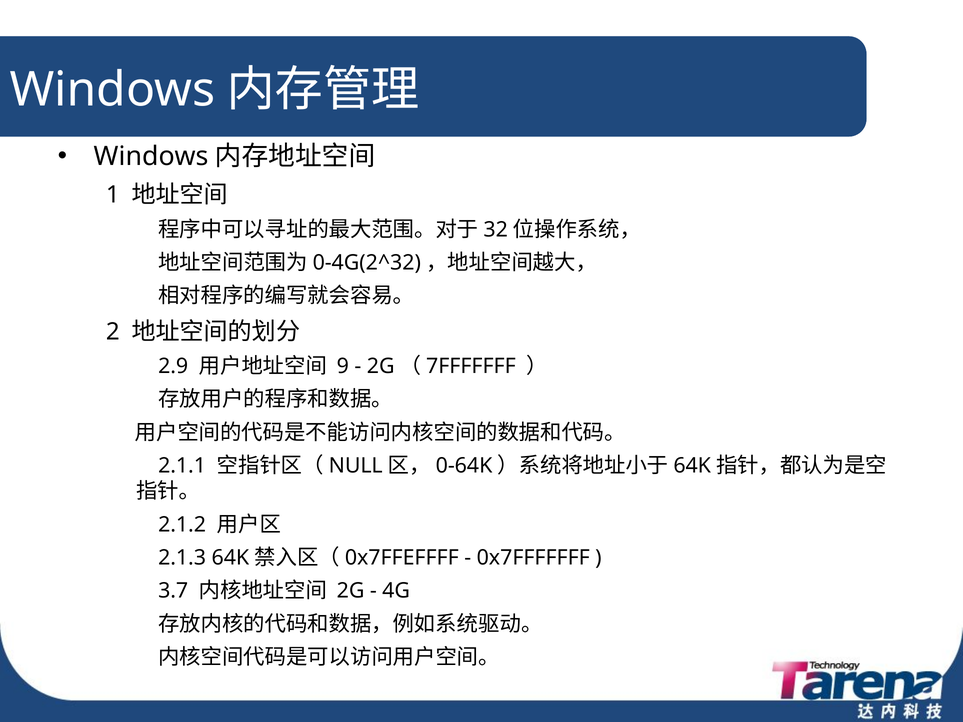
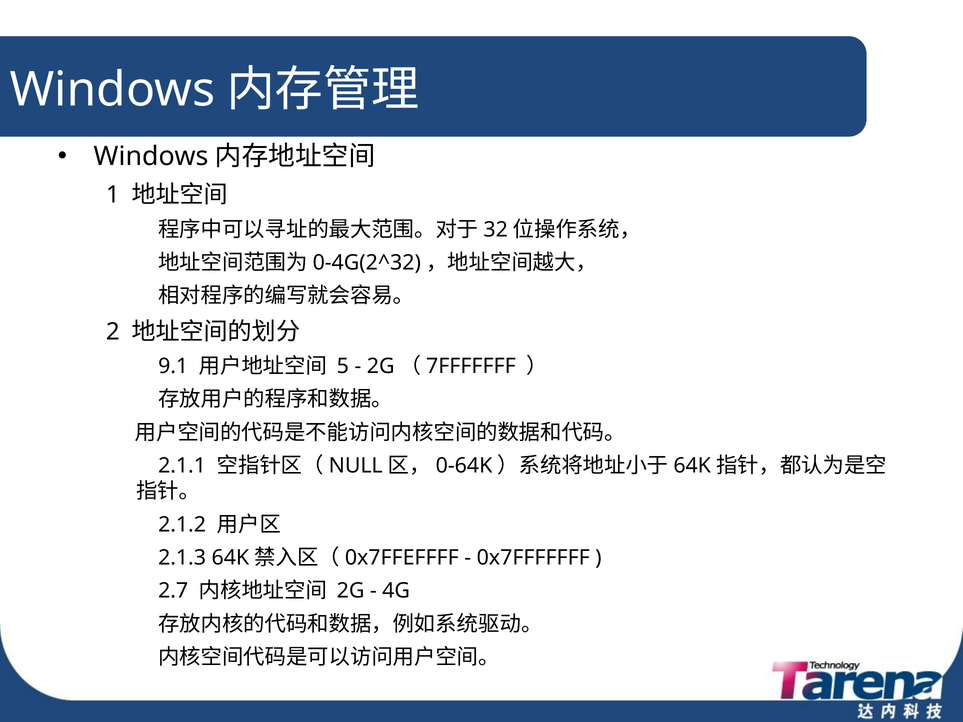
2.9: 2.9 -> 9.1 (173, 366)
9: 9 -> 5 (343, 366)
3.7: 3.7 -> 2.7 (173, 591)
